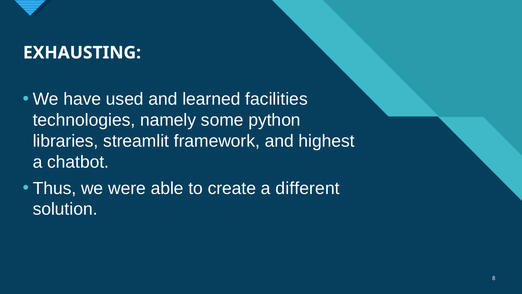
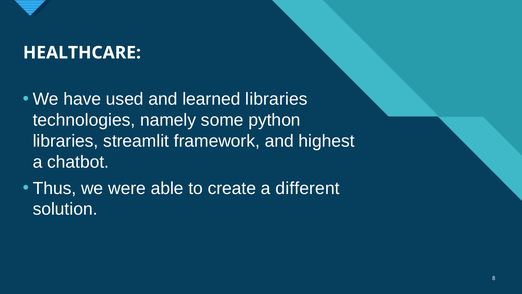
EXHAUSTING: EXHAUSTING -> HEALTHCARE (82, 53)
learned facilities: facilities -> libraries (276, 99)
